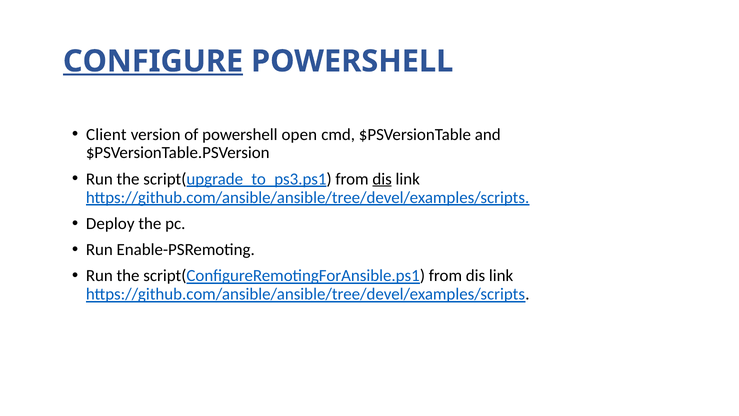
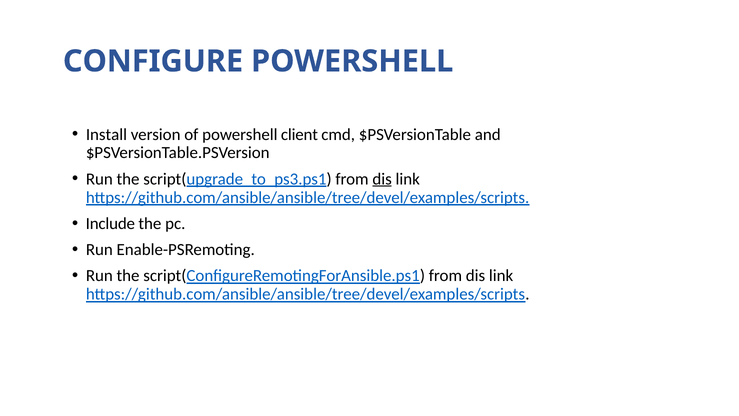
CONFIGURE underline: present -> none (153, 61)
Client: Client -> Install (106, 134)
open: open -> client (299, 134)
Deploy: Deploy -> Include (110, 223)
